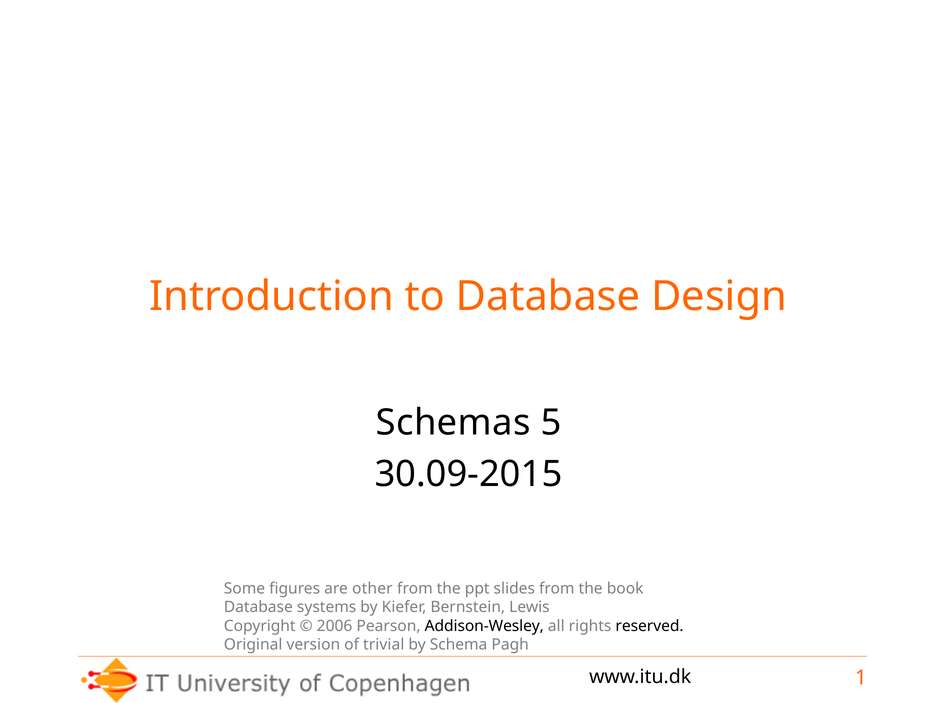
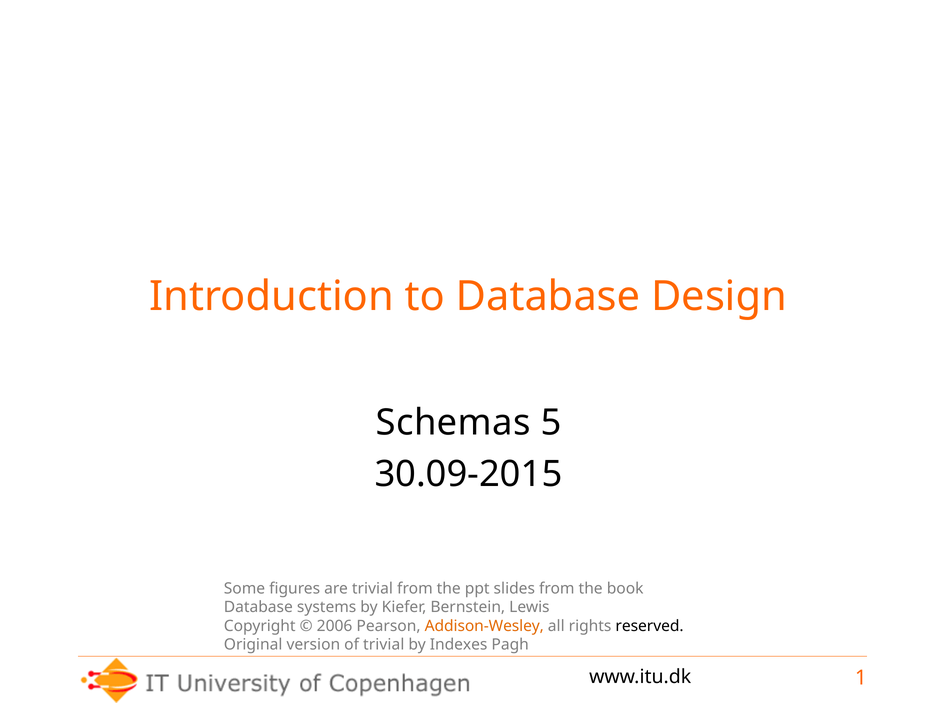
are other: other -> trivial (372, 588)
Addison-Wesley colour: black -> orange (484, 626)
Schema: Schema -> Indexes (459, 644)
